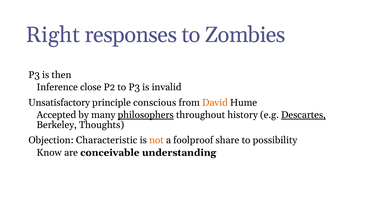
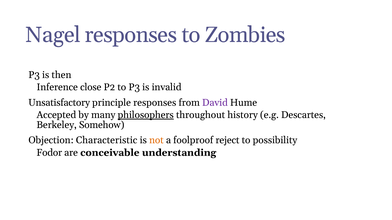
Right: Right -> Nagel (53, 35)
principle conscious: conscious -> responses (155, 103)
David colour: orange -> purple (215, 103)
Descartes underline: present -> none (303, 115)
Thoughts: Thoughts -> Somehow (102, 125)
share: share -> reject (227, 141)
Know: Know -> Fodor (49, 153)
